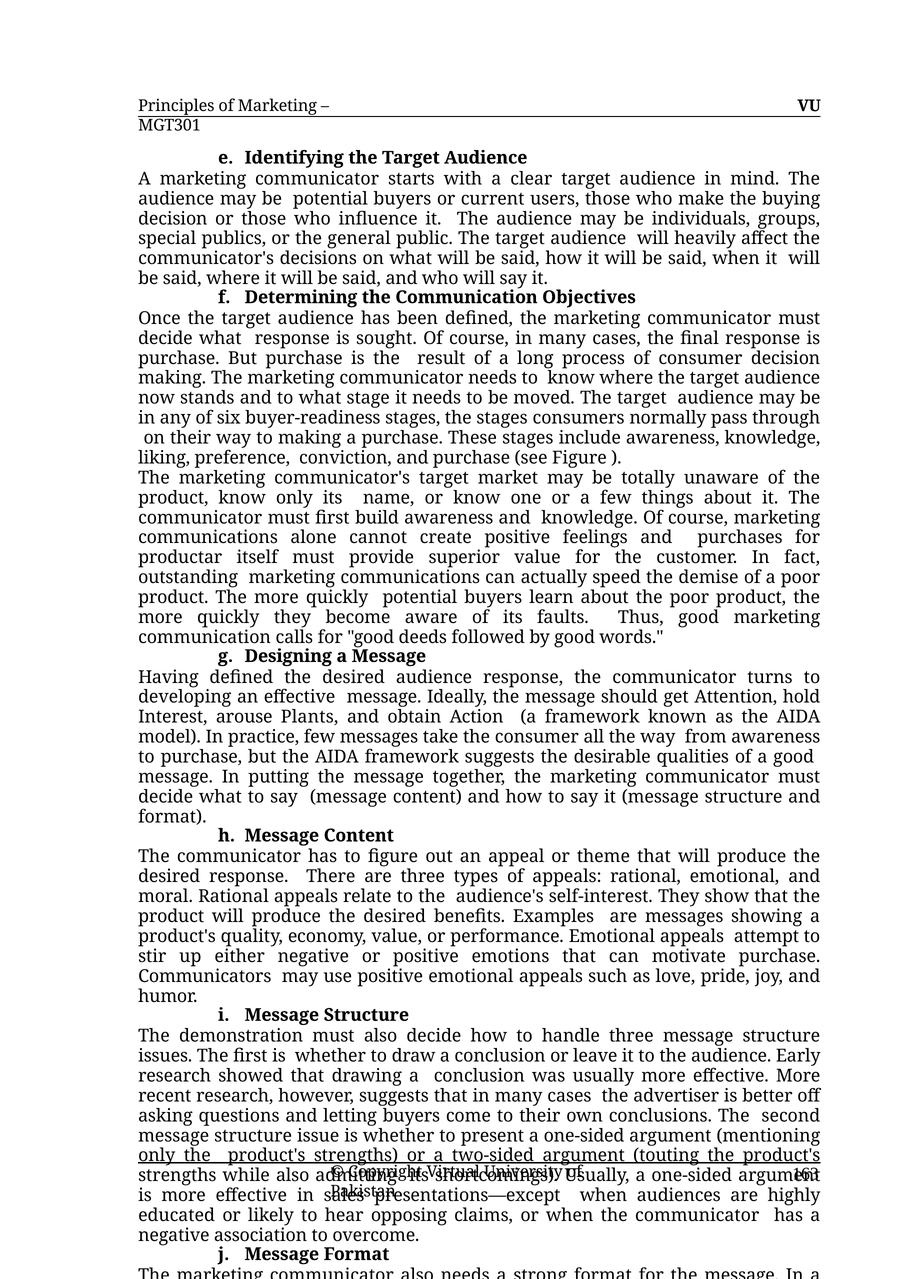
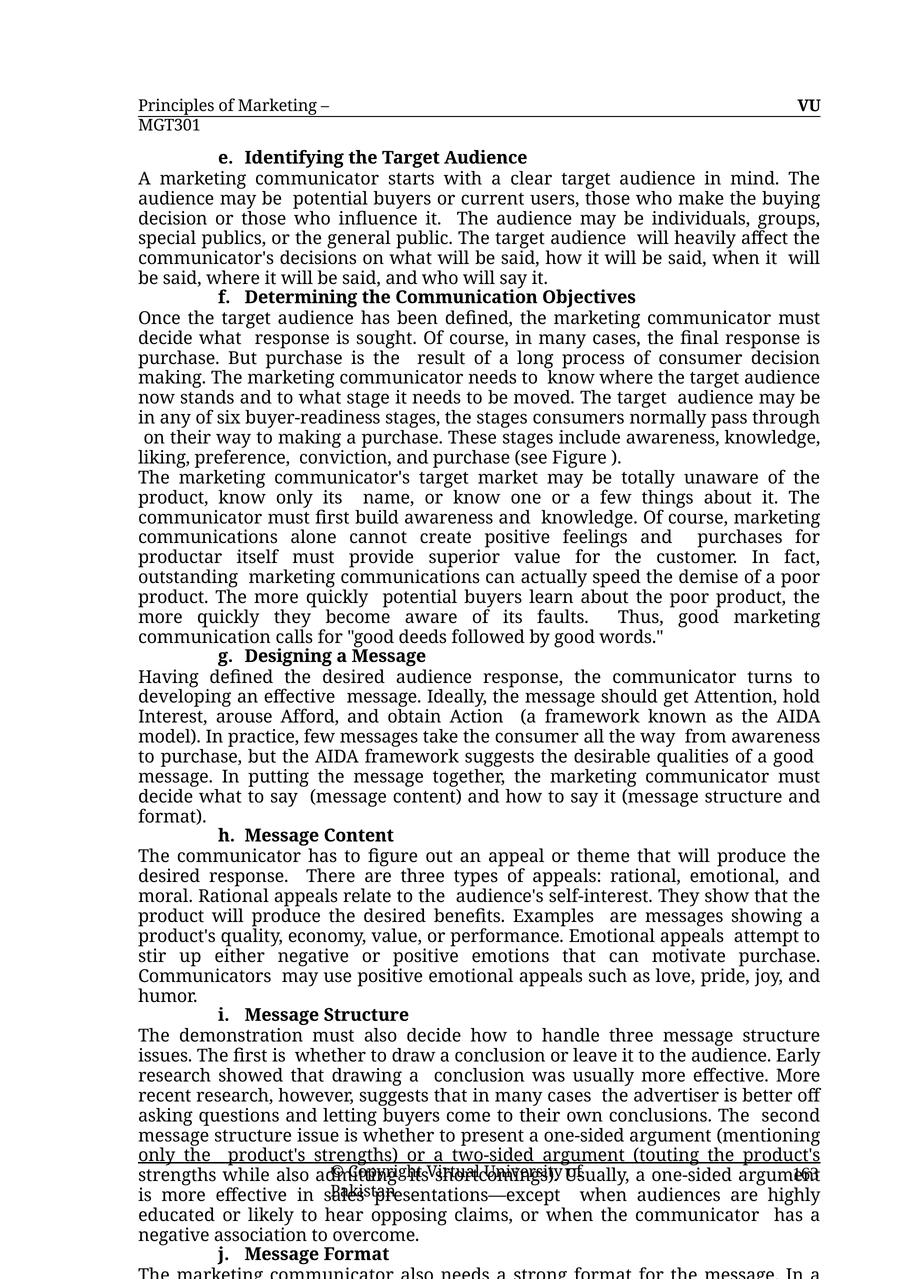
Plants: Plants -> Afford (310, 717)
